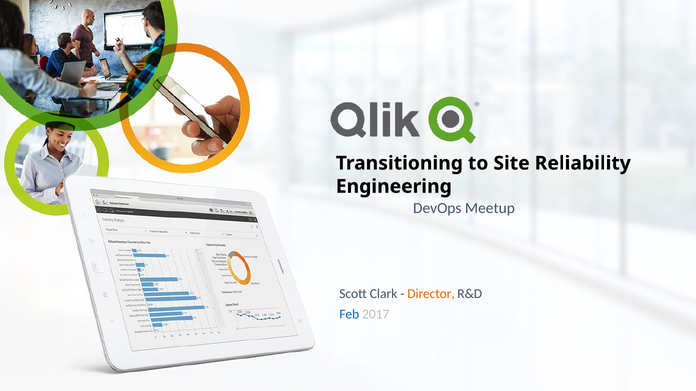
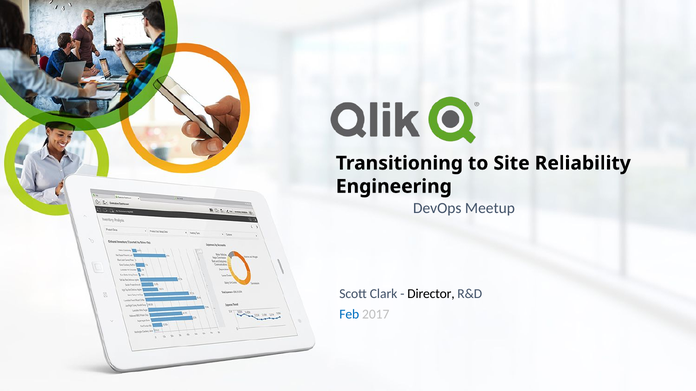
Director colour: orange -> black (431, 294)
